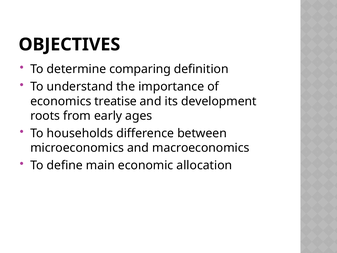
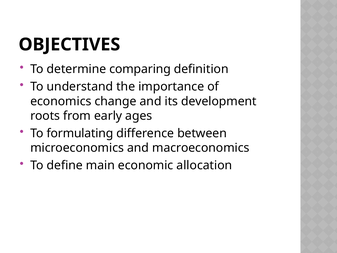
treatise: treatise -> change (116, 101)
households: households -> formulating (80, 133)
